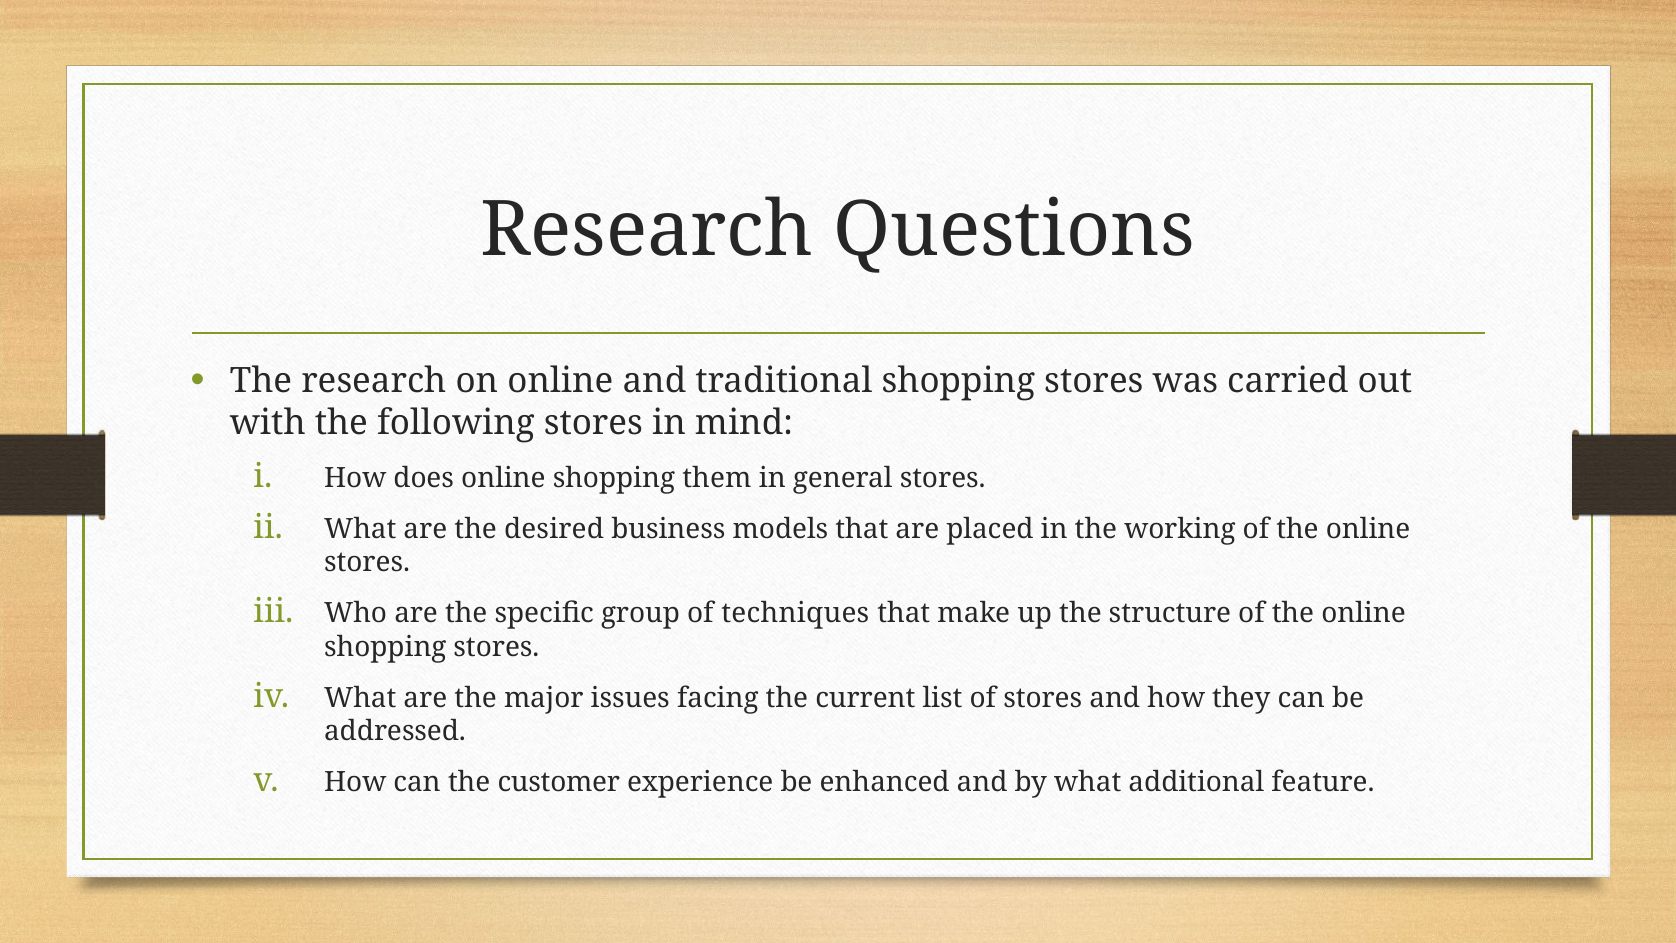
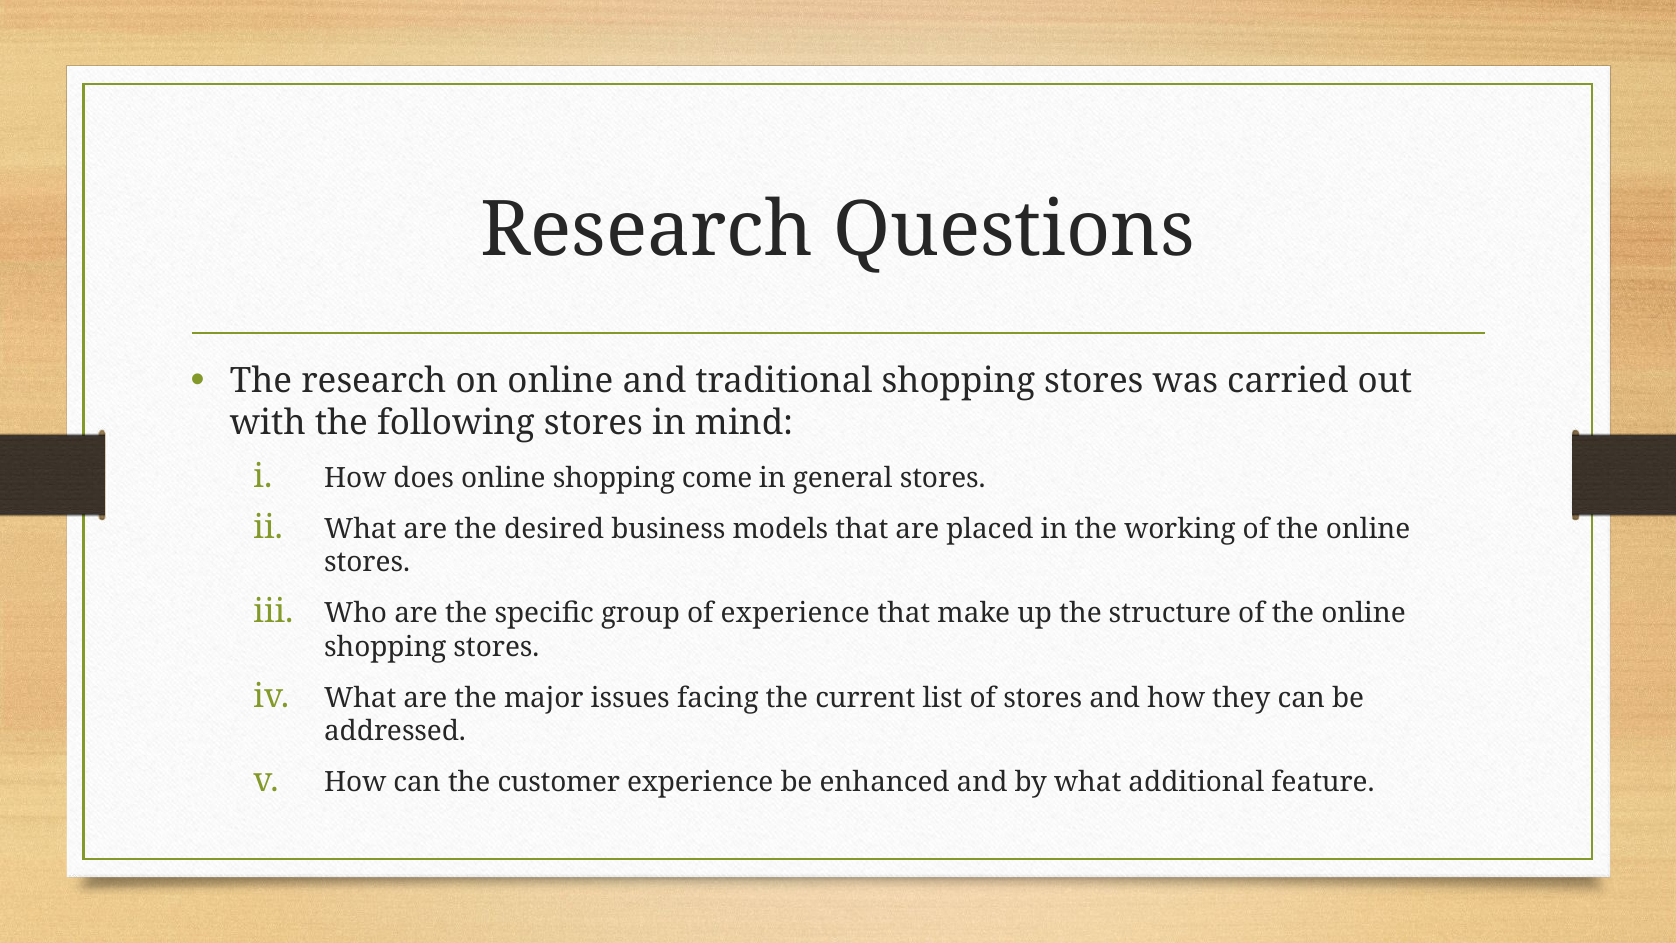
them: them -> come (717, 478)
of techniques: techniques -> experience (795, 613)
